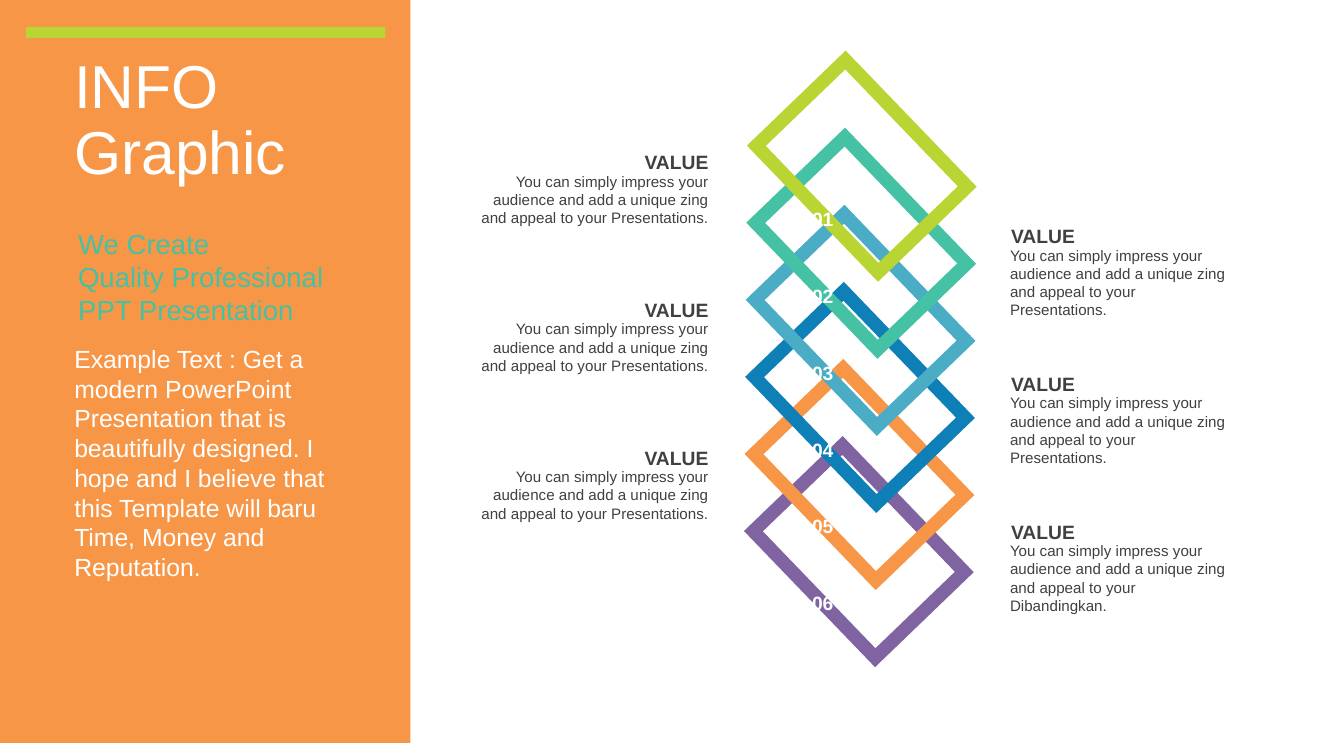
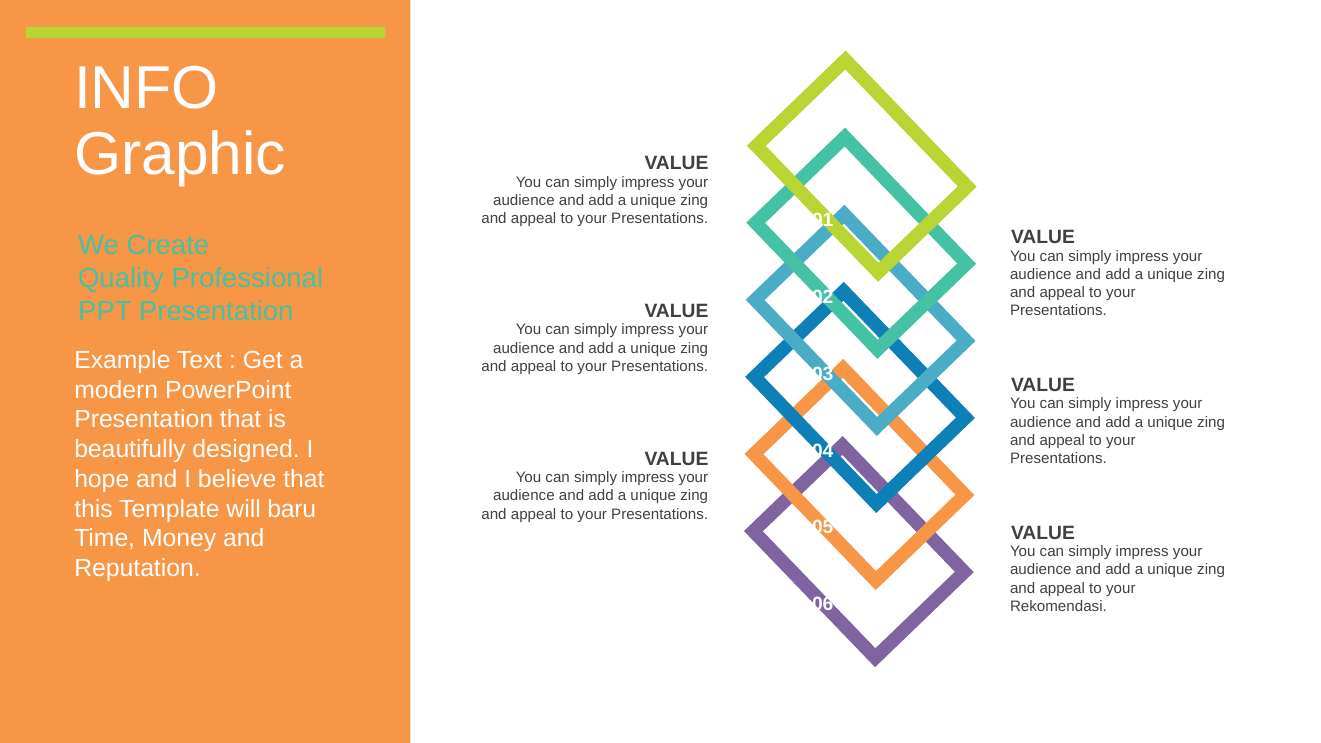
Dibandingkan: Dibandingkan -> Rekomendasi (1058, 606)
